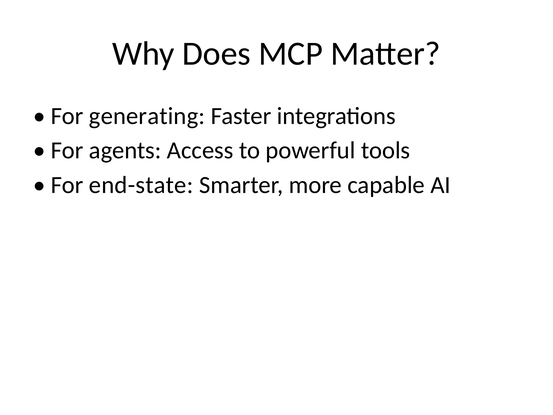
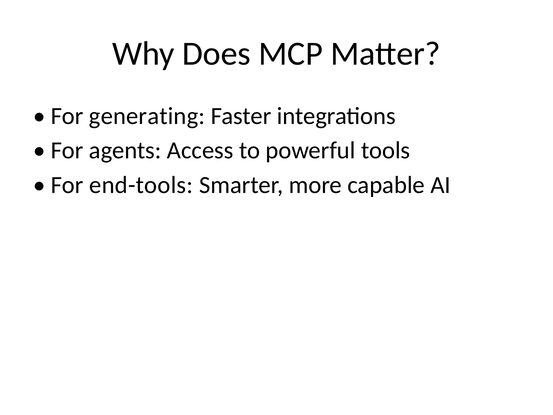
end-state: end-state -> end-tools (141, 185)
